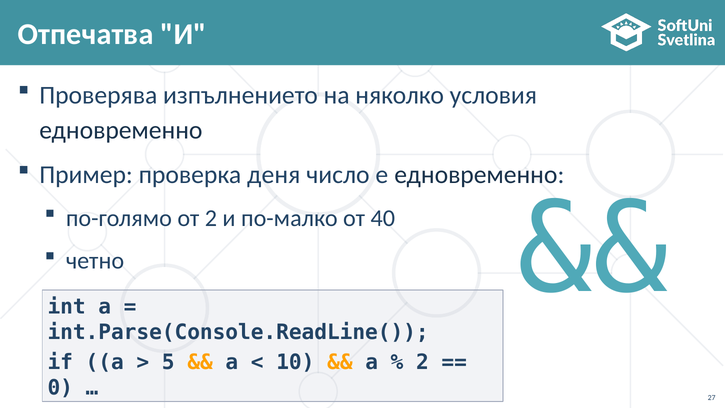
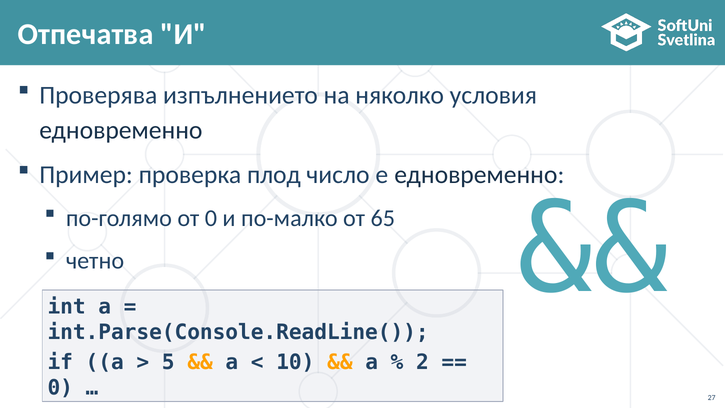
деня: деня -> плод (274, 175)
от 2: 2 -> 0 (211, 218)
40: 40 -> 65 (383, 218)
